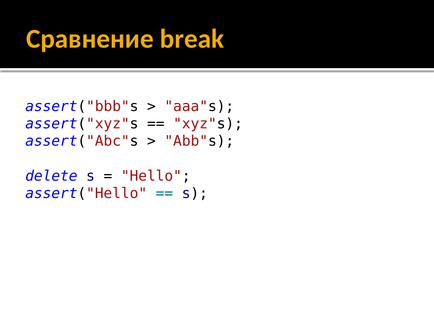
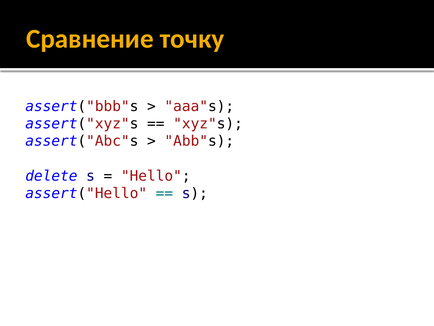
break: break -> точку (192, 39)
